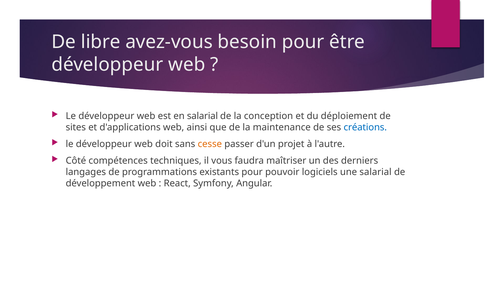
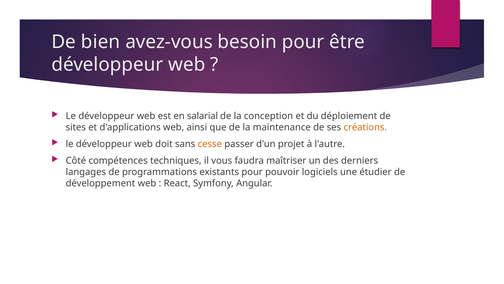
libre: libre -> bien (101, 42)
créations colour: blue -> orange (365, 127)
une salarial: salarial -> étudier (376, 172)
